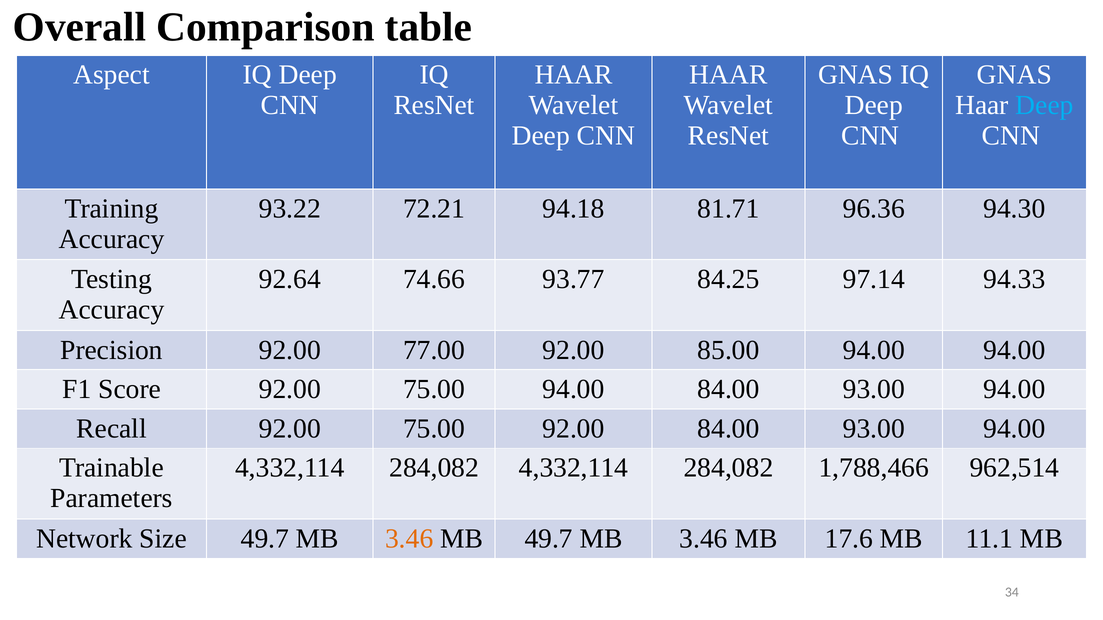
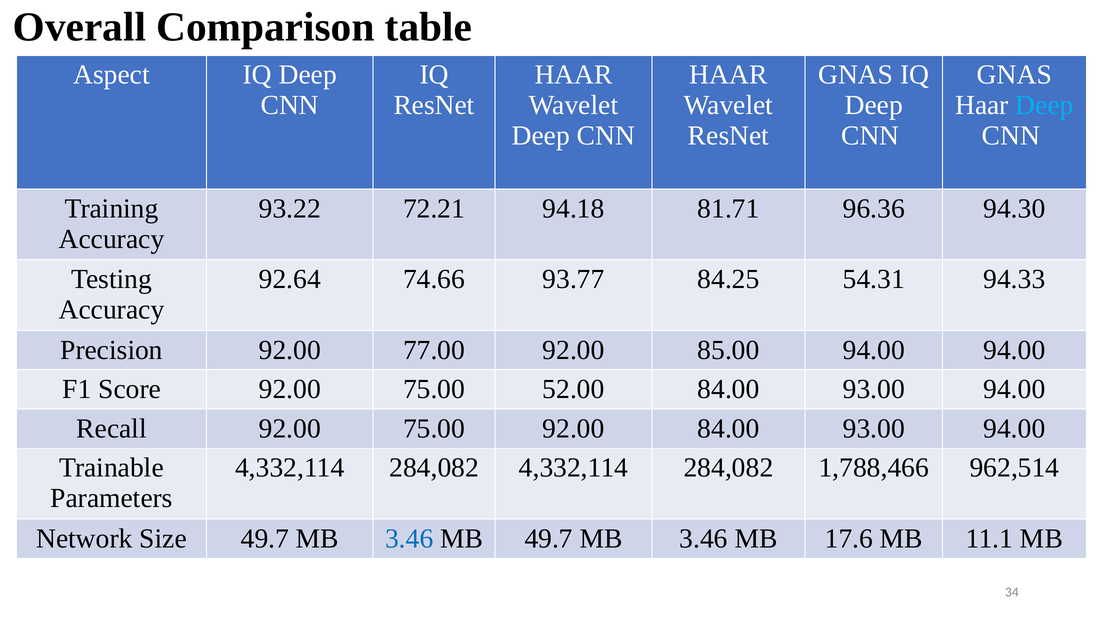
97.14: 97.14 -> 54.31 (874, 279)
75.00 94.00: 94.00 -> 52.00 (574, 390)
3.46 colour: orange -> blue (409, 539)
